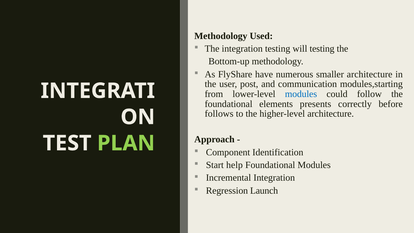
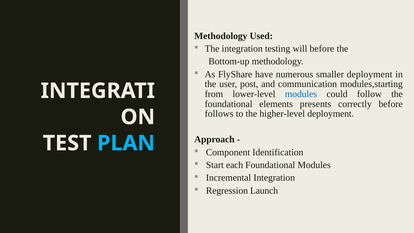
will testing: testing -> before (322, 49)
smaller architecture: architecture -> deployment (370, 74)
higher-level architecture: architecture -> deployment (331, 114)
PLAN colour: light green -> light blue (126, 143)
help: help -> each (235, 165)
